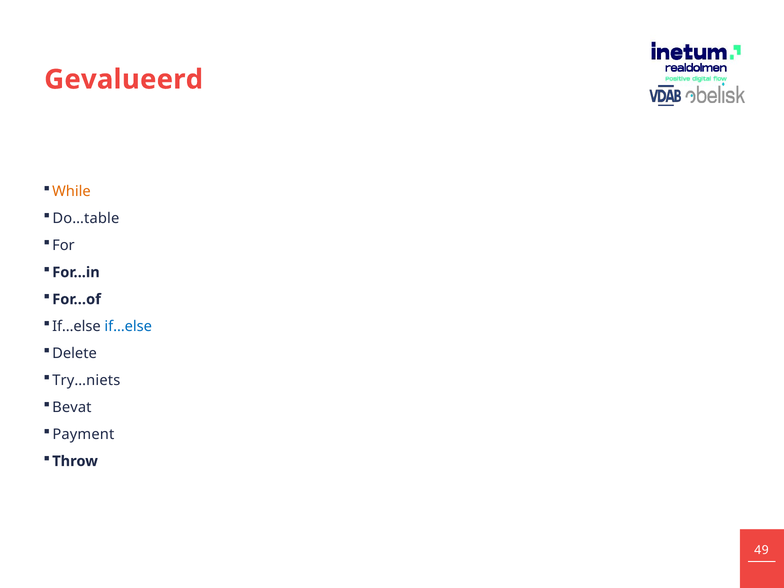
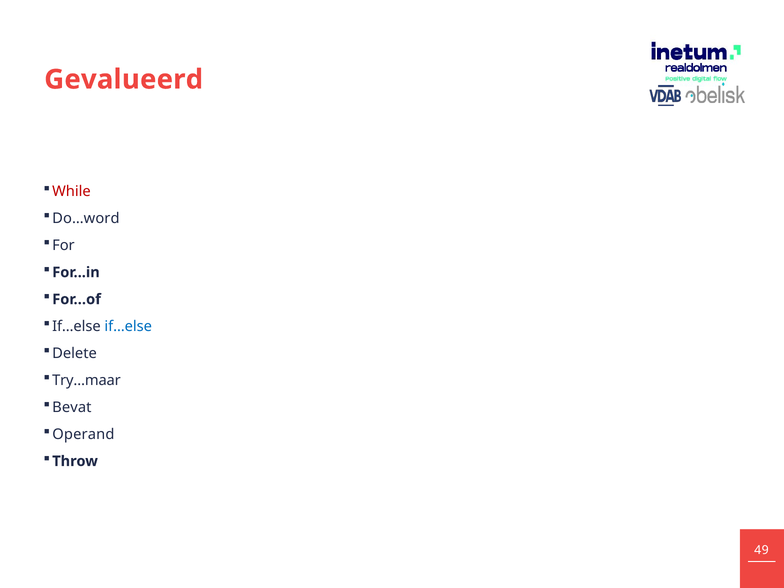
While colour: orange -> red (71, 191)
Do…table: Do…table -> Do…word (86, 218)
Try…niets: Try…niets -> Try…maar (86, 380)
Payment: Payment -> Operand (83, 434)
